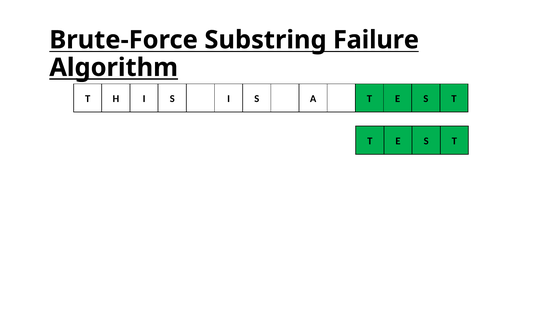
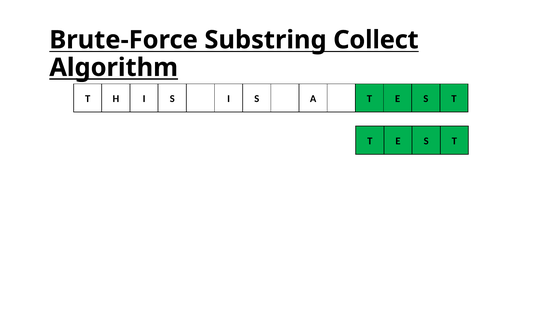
Failure: Failure -> Collect (376, 40)
